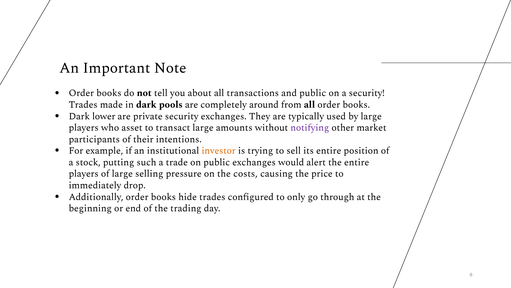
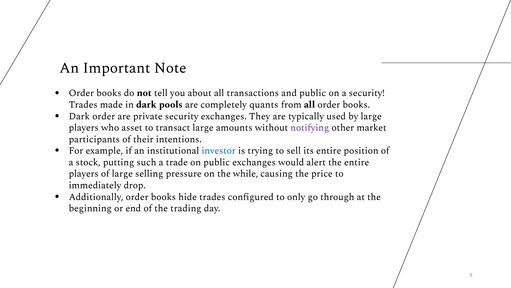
around: around -> quants (264, 104)
Dark lower: lower -> order (104, 116)
investor colour: orange -> blue (219, 150)
costs: costs -> while (246, 173)
